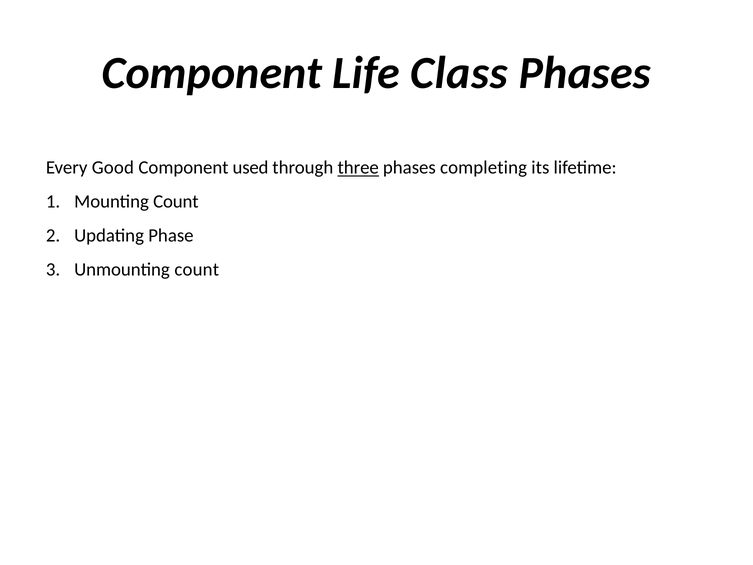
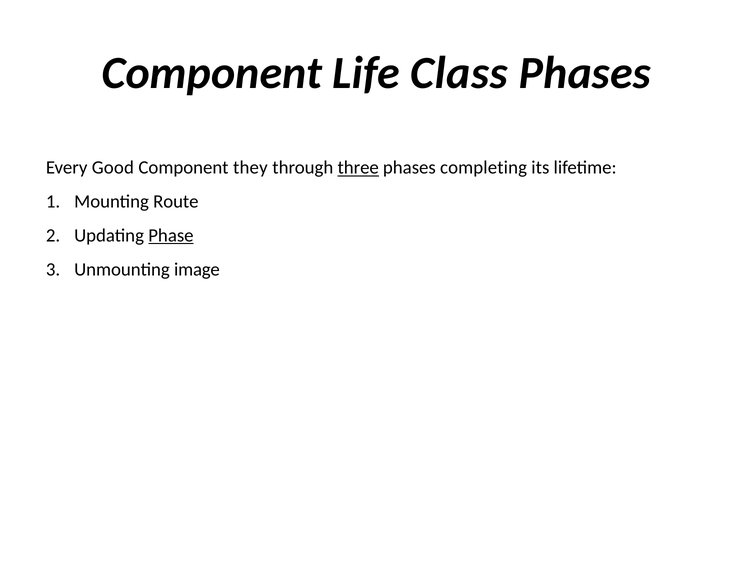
used: used -> they (250, 168)
Mounting Count: Count -> Route (176, 202)
Phase underline: none -> present (171, 235)
Unmounting count: count -> image (197, 269)
